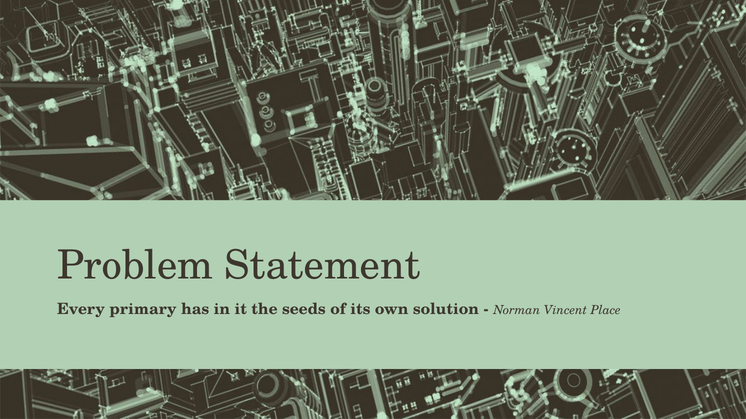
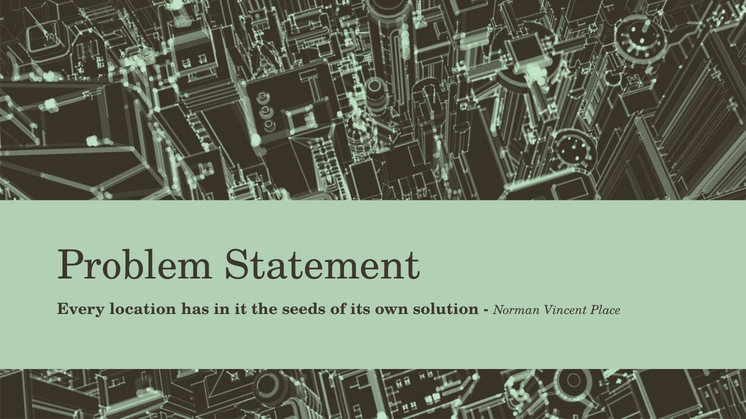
primary: primary -> location (143, 310)
